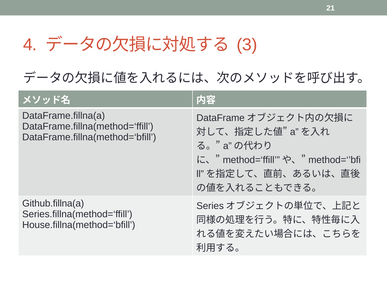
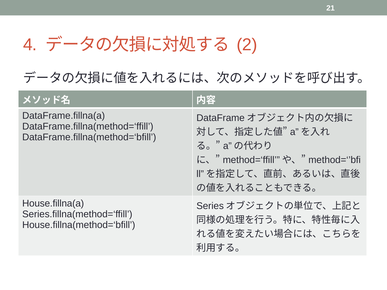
3: 3 -> 2 (247, 45)
Github.fillna(a: Github.fillna(a -> House.fillna(a (53, 204)
